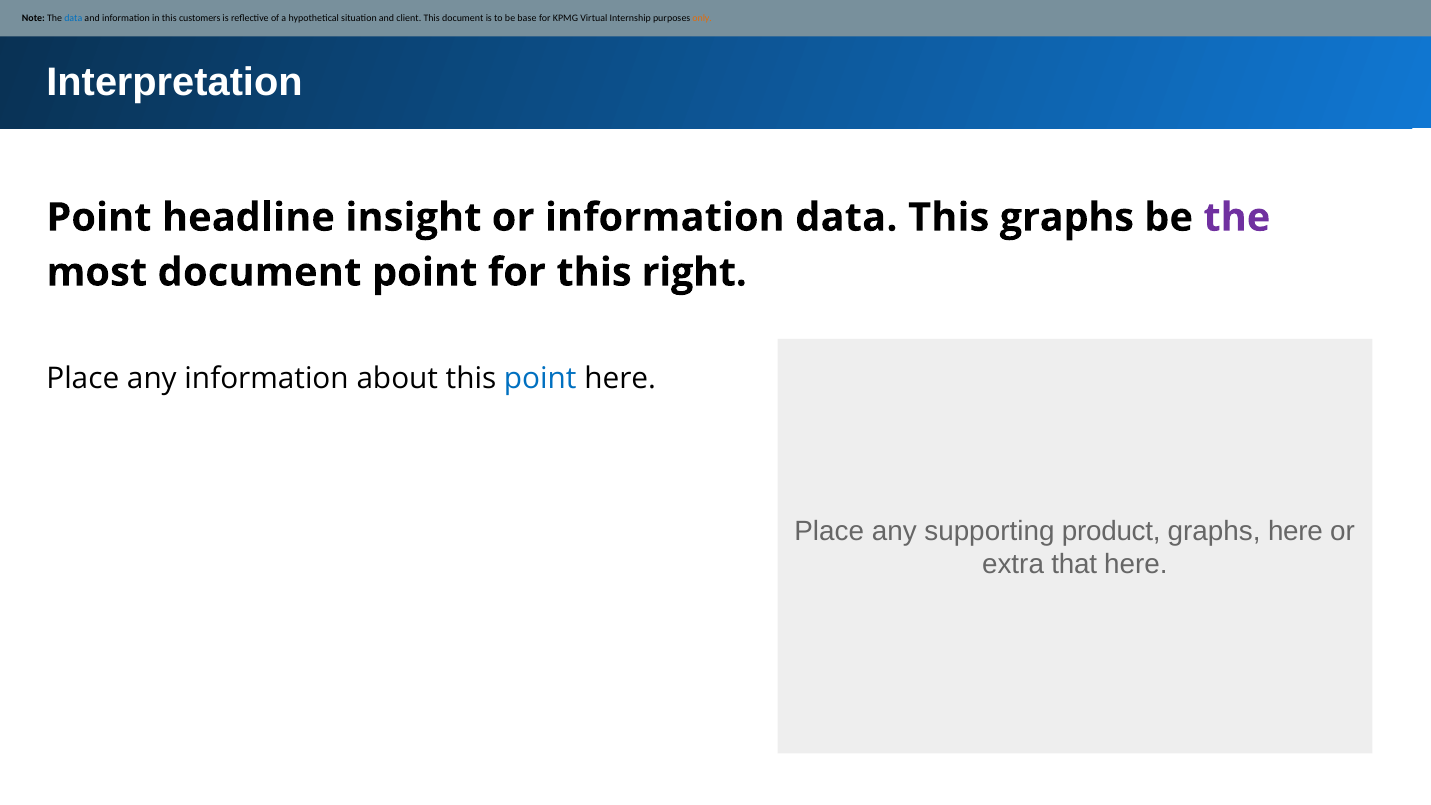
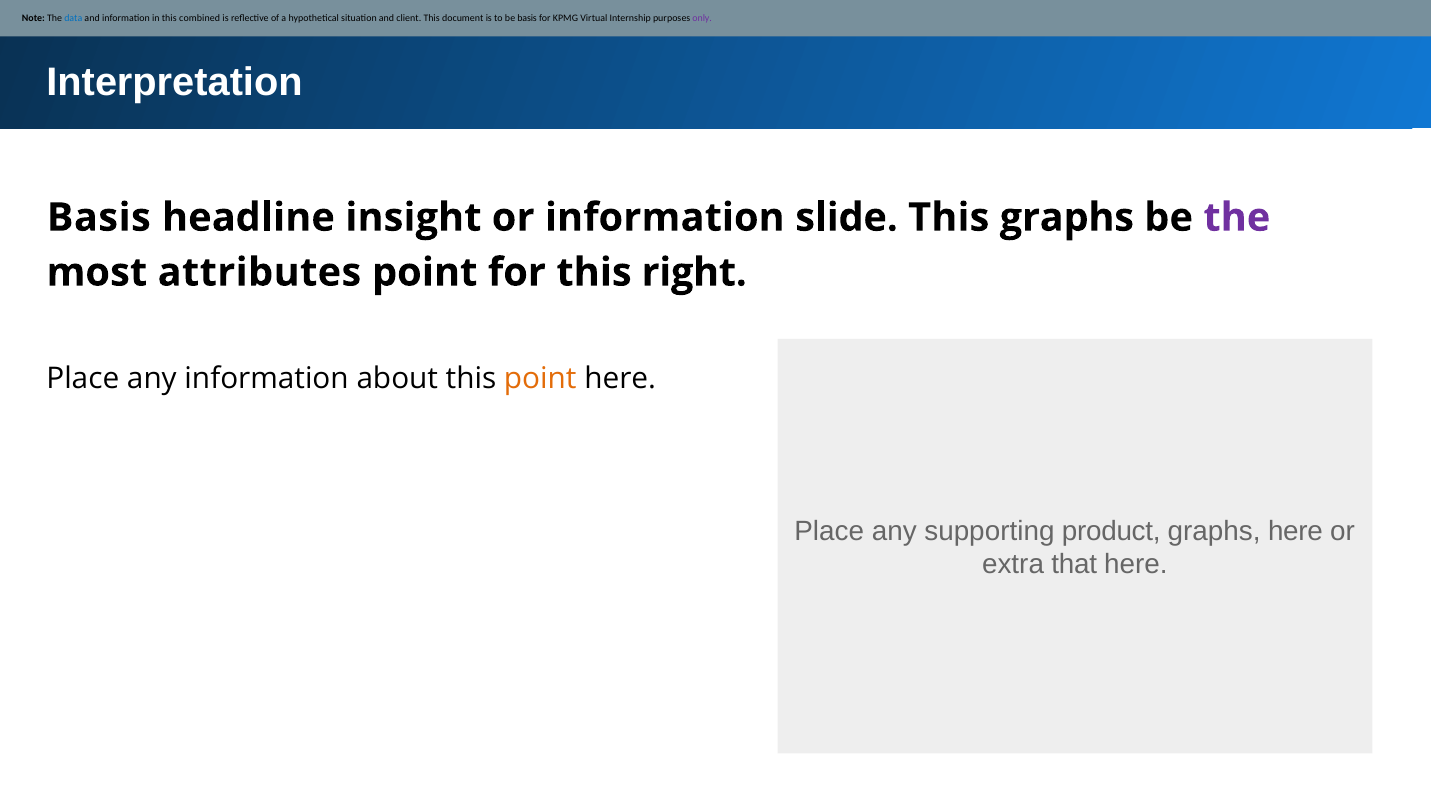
customers: customers -> combined (200, 18)
be base: base -> basis (527, 18)
only colour: orange -> purple (702, 18)
Point: Point -> Basis (99, 218)
information data: data -> slide (847, 218)
most document: document -> attributes (259, 272)
point colour: blue -> orange (540, 378)
